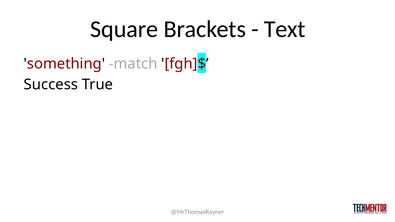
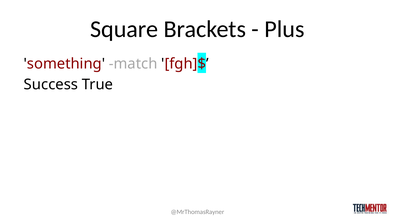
Text: Text -> Plus (284, 29)
